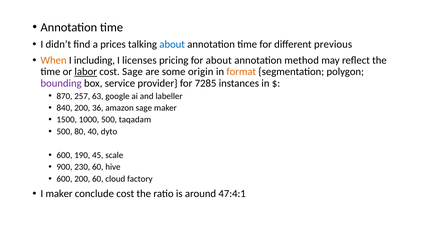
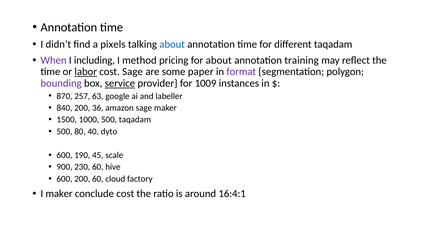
prices: prices -> pixels (113, 44)
different previous: previous -> taqadam (333, 44)
When colour: orange -> purple (54, 60)
licenses: licenses -> method (139, 60)
method: method -> training (302, 60)
origin: origin -> paper (201, 72)
format colour: orange -> purple (241, 72)
service underline: none -> present (120, 83)
7285: 7285 -> 1009 (206, 83)
47:4:1: 47:4:1 -> 16:4:1 (232, 194)
